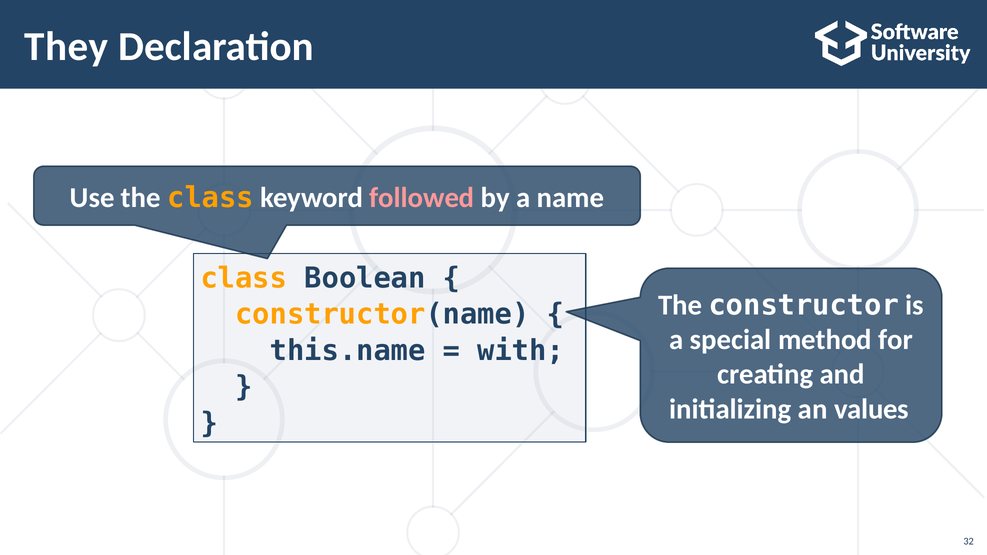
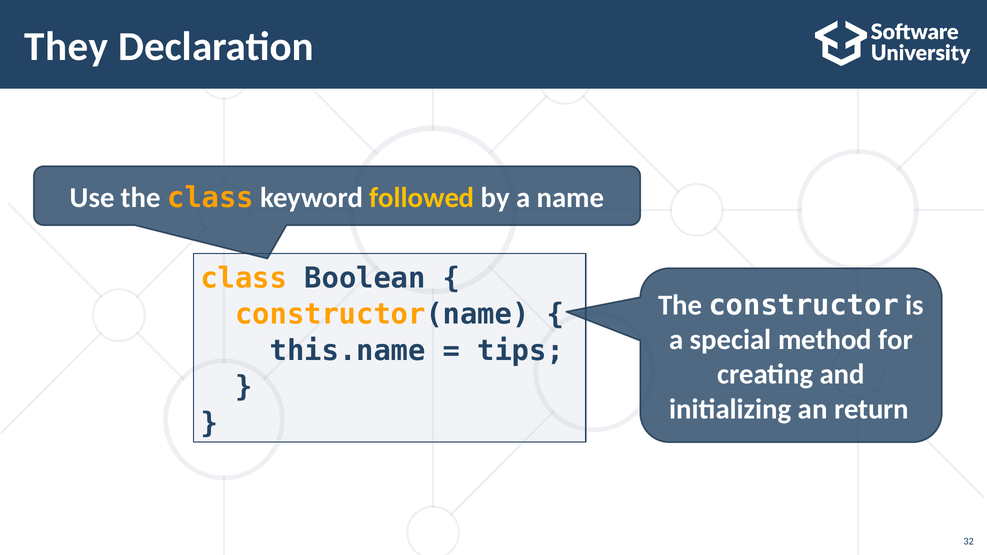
followed colour: pink -> yellow (422, 198)
with: with -> tips (521, 351)
values: values -> return (871, 409)
